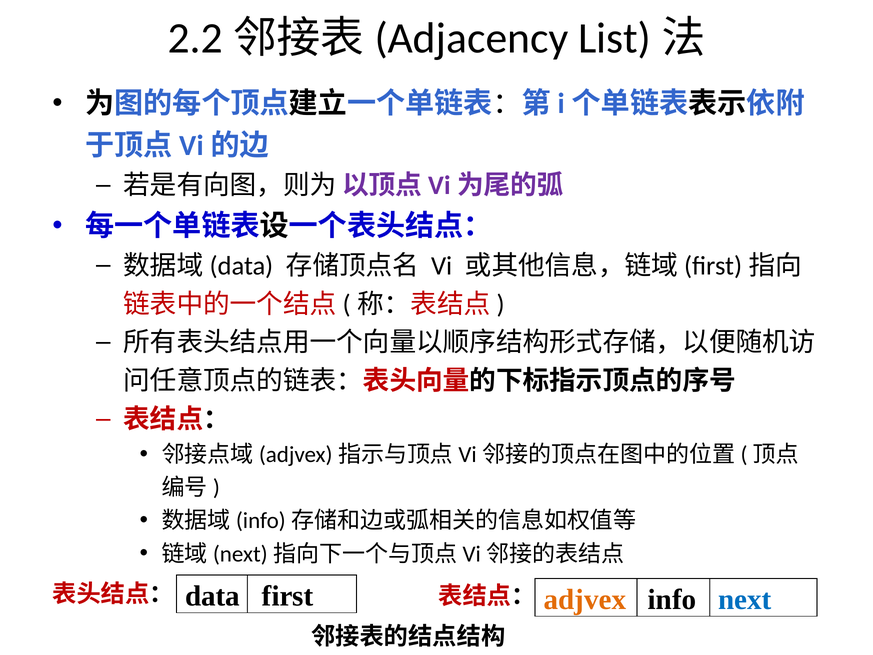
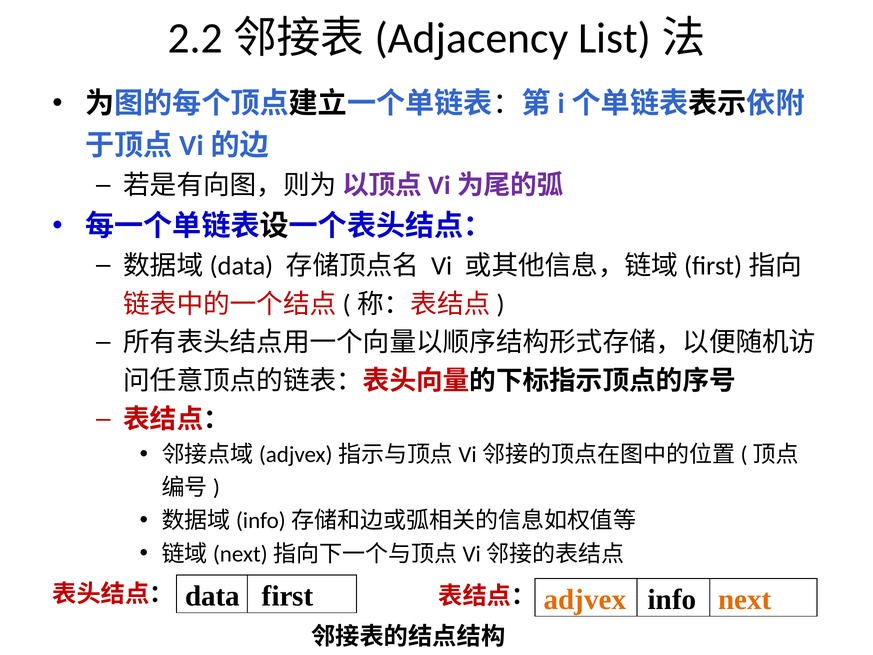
next colour: blue -> orange (745, 599)
